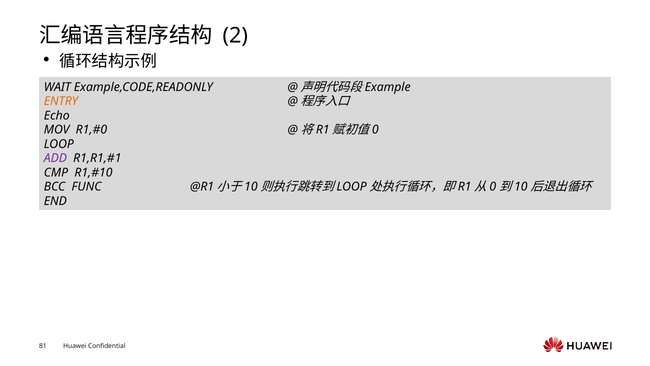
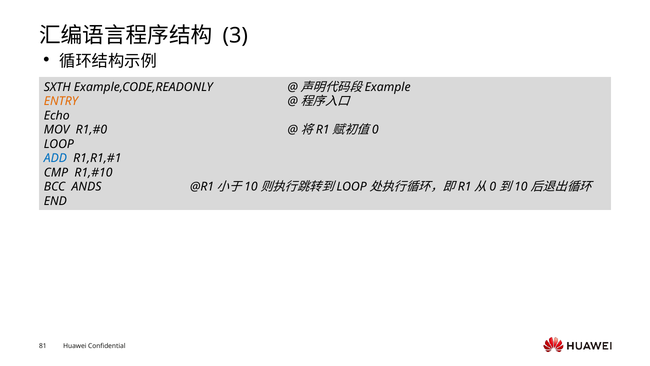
2: 2 -> 3 (235, 35)
WAIT: WAIT -> SXTH (57, 87)
ADD colour: purple -> blue (55, 158)
FUNC: FUNC -> ANDS (87, 187)
